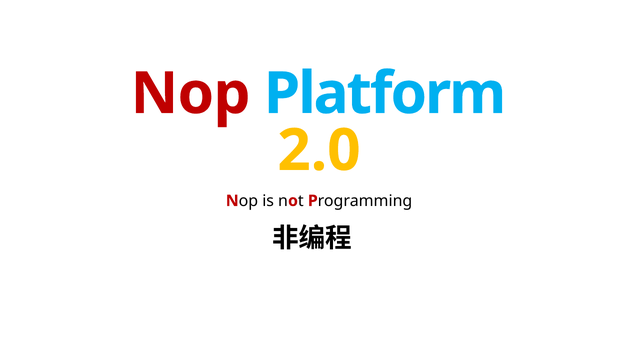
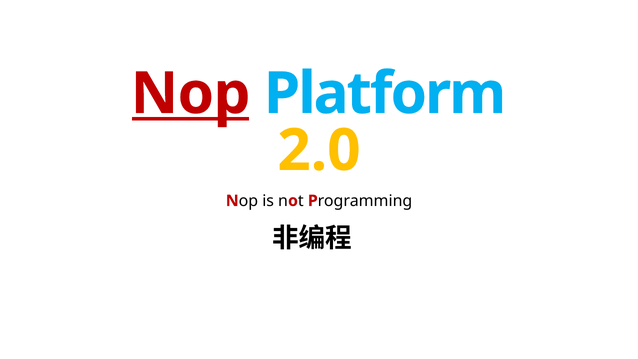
Nop underline: none -> present (191, 94)
